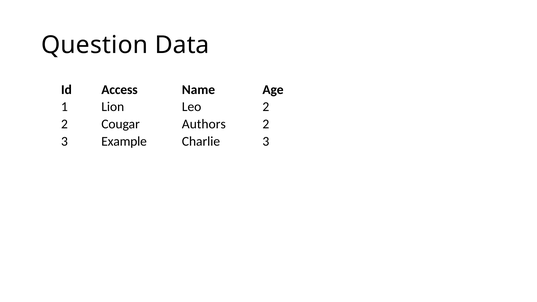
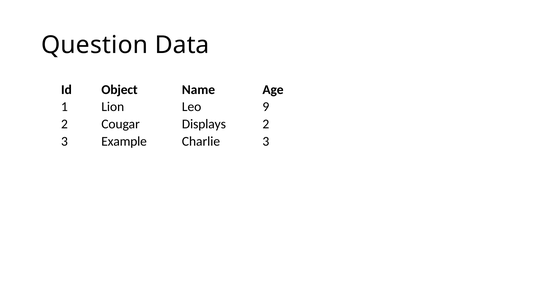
Access: Access -> Object (119, 90)
Leo 2: 2 -> 9 (266, 107)
Authors: Authors -> Displays (204, 124)
